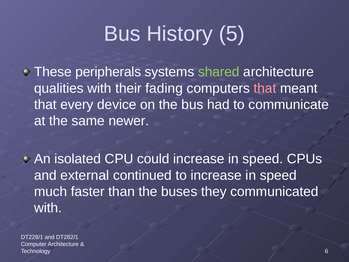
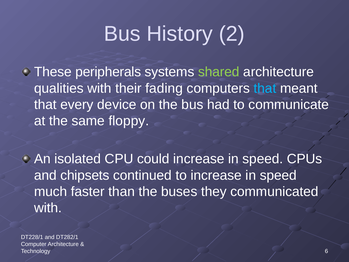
5: 5 -> 2 (232, 34)
that colour: pink -> light blue (265, 88)
newer: newer -> floppy (129, 121)
external: external -> chipsets (85, 175)
